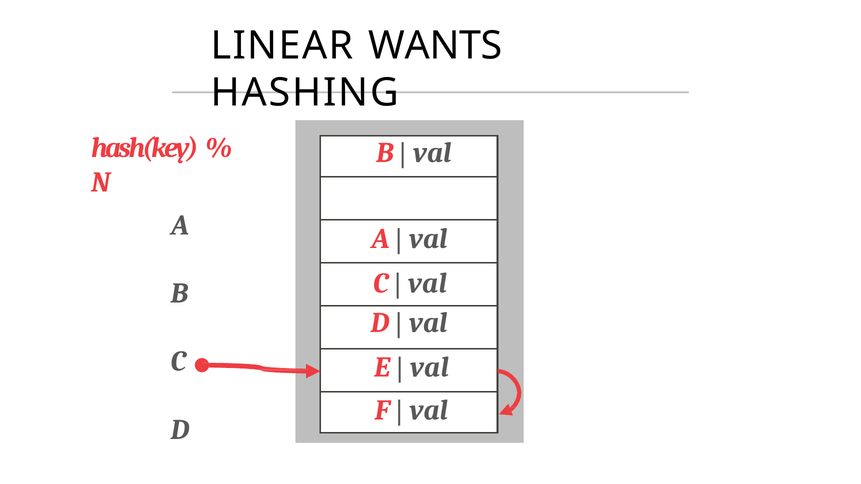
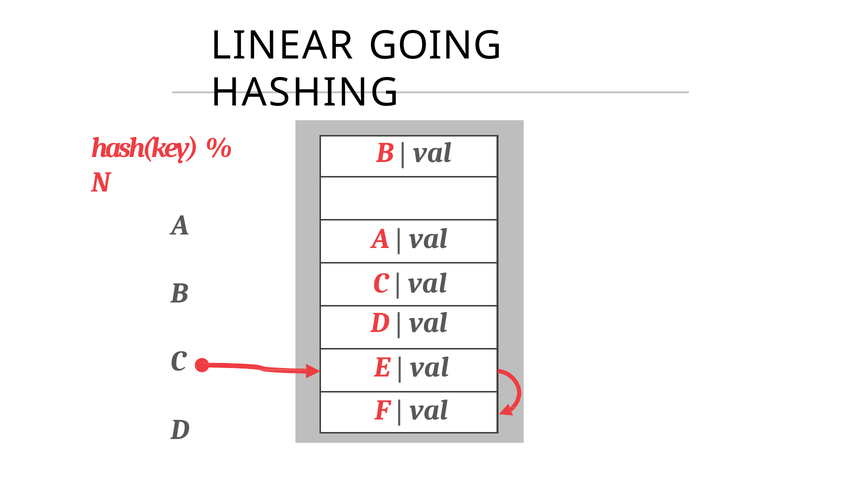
WANTS: WANTS -> GOING (435, 46)
